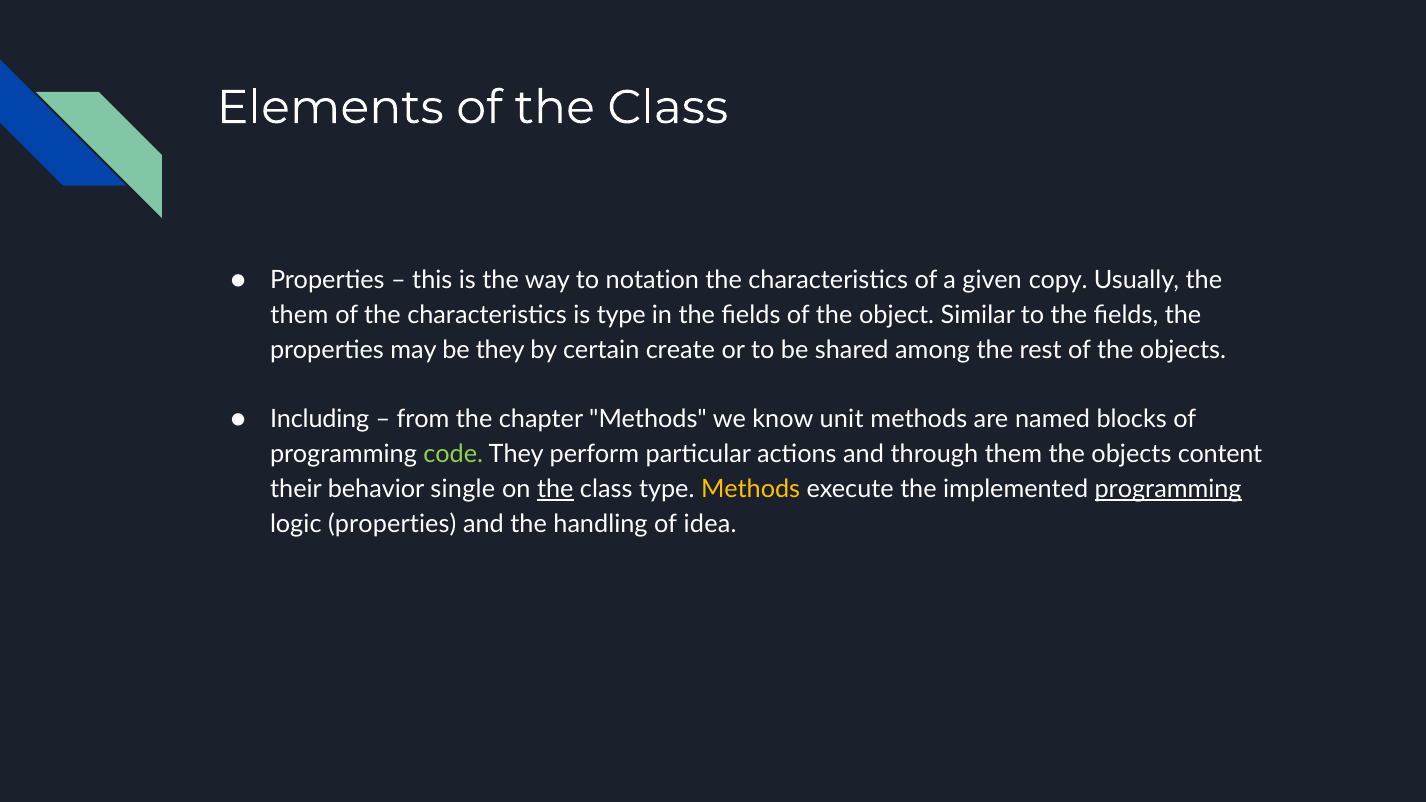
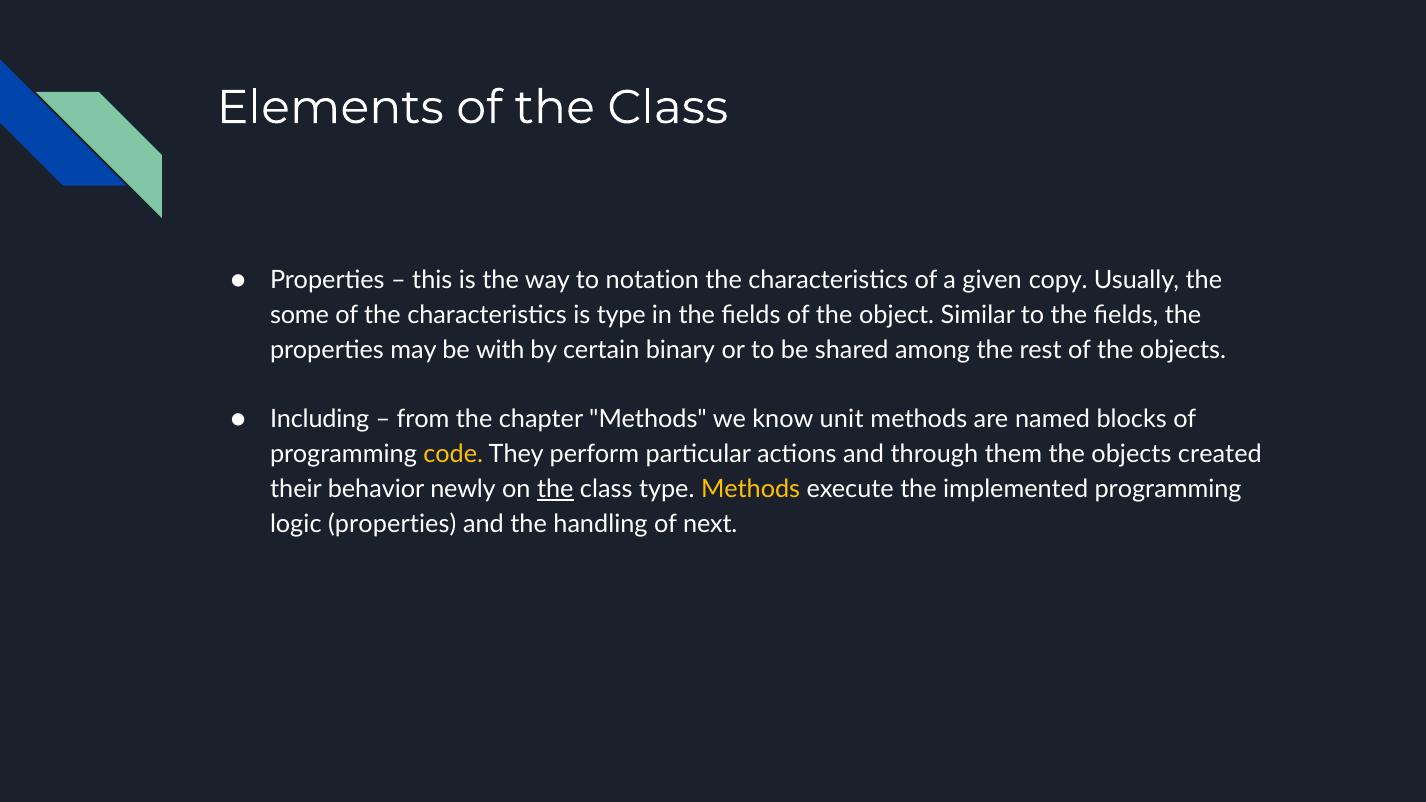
them: them -> some (300, 315)
be they: they -> with (500, 350)
create: create -> binary (680, 350)
code colour: light green -> yellow (453, 454)
content: content -> created (1220, 454)
single: single -> newly (463, 489)
programming underline: present -> none (1168, 489)
idea: idea -> next (710, 524)
